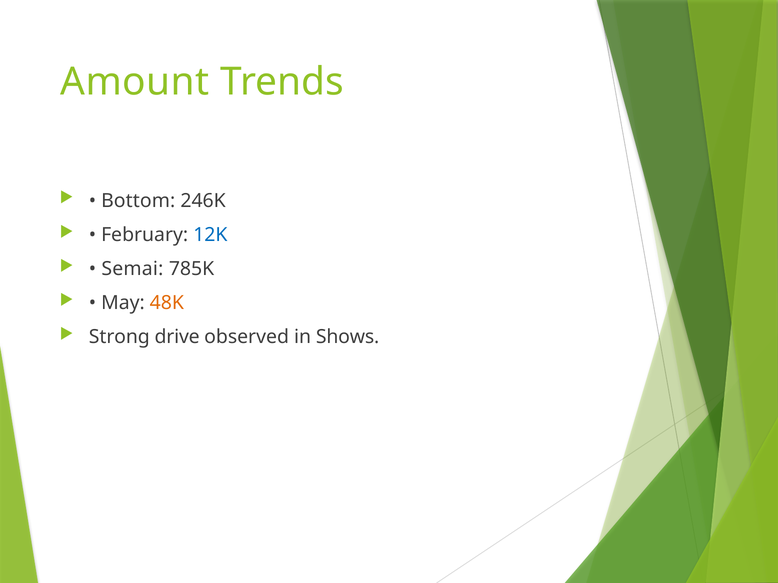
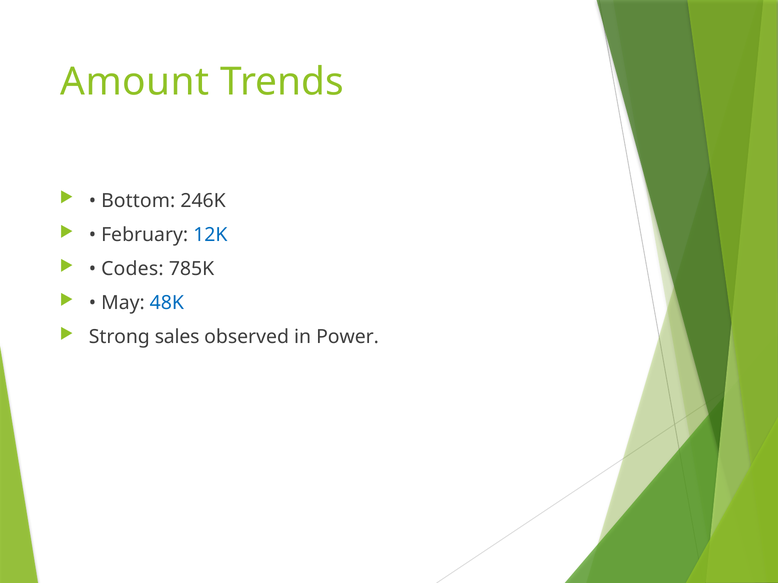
Semai: Semai -> Codes (132, 269)
48K colour: orange -> blue (167, 303)
drive: drive -> sales (177, 337)
Shows: Shows -> Power (348, 337)
